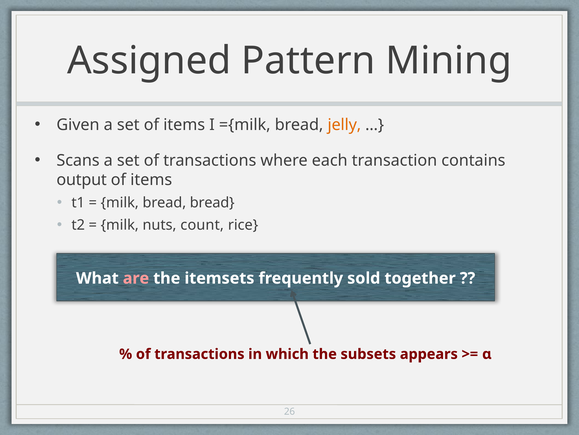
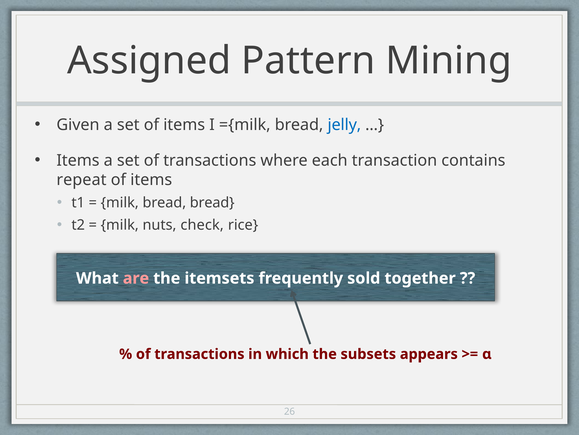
jelly colour: orange -> blue (344, 125)
Scans: Scans -> Items (78, 160)
output: output -> repeat (82, 179)
count: count -> check (202, 225)
